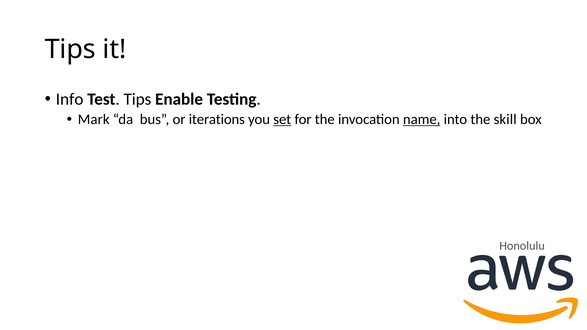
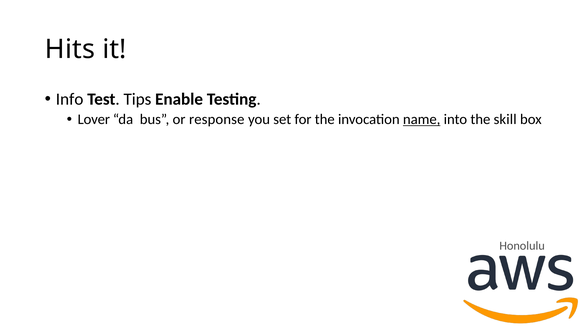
Tips: Tips -> Hits (70, 49)
Mark: Mark -> Lover (94, 119)
iterations: iterations -> response (217, 119)
set underline: present -> none (282, 119)
